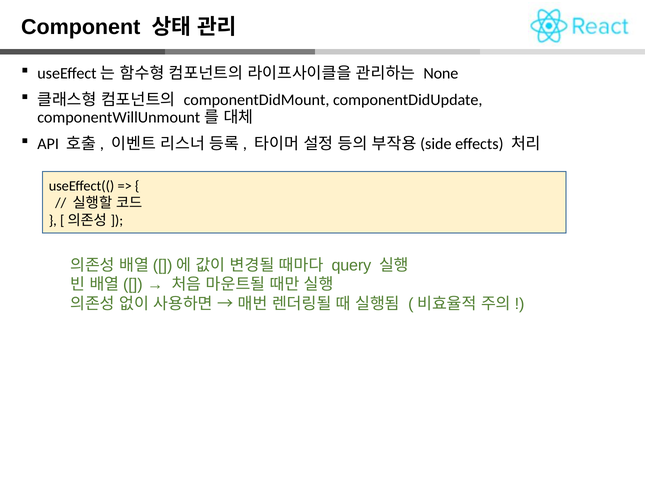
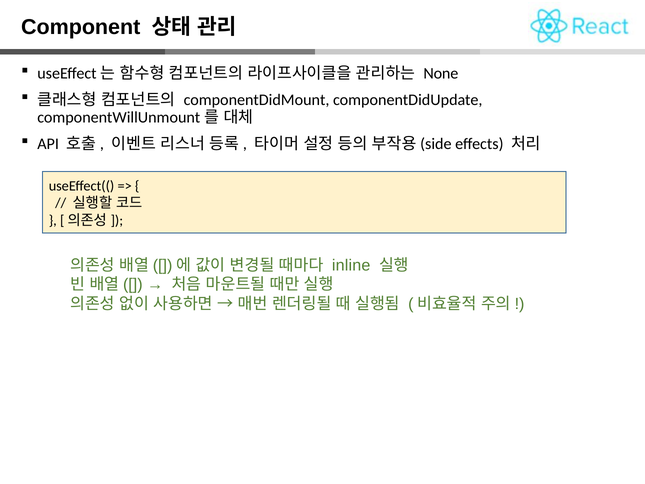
query: query -> inline (351, 265)
